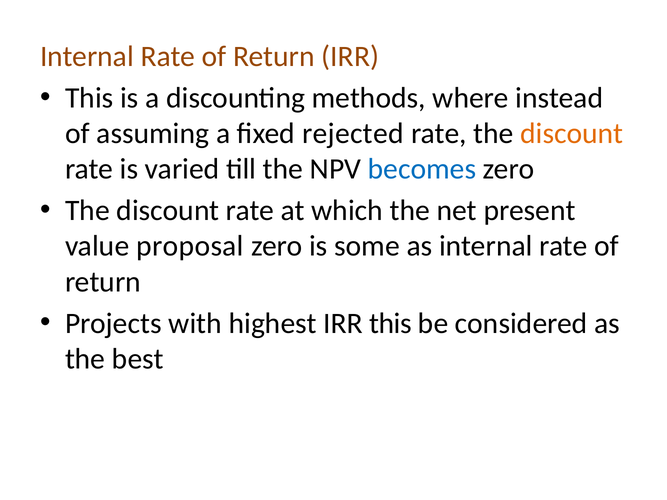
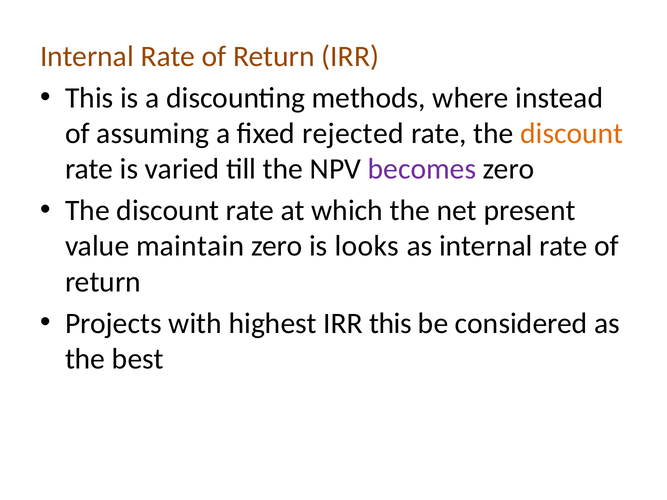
becomes colour: blue -> purple (422, 169)
proposal: proposal -> maintain (190, 246)
some: some -> looks (367, 246)
